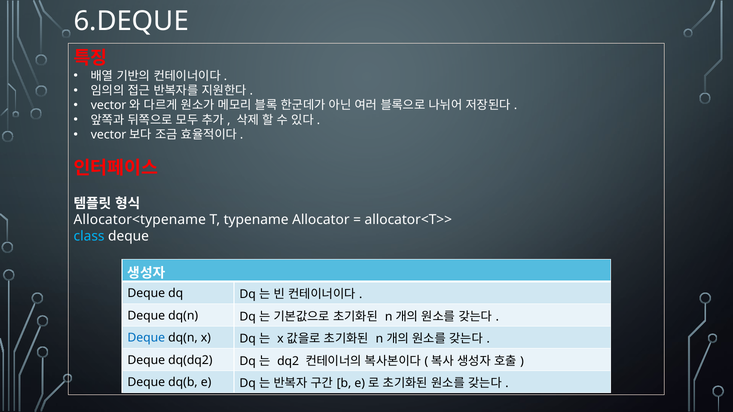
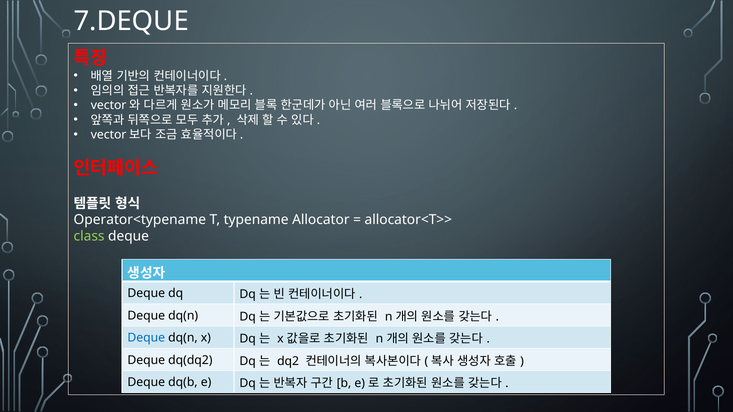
6.DEQUE: 6.DEQUE -> 7.DEQUE (131, 21)
Allocator<typename: Allocator<typename -> Operator<typename (140, 220)
class colour: light blue -> light green (89, 237)
